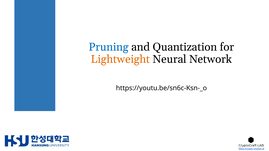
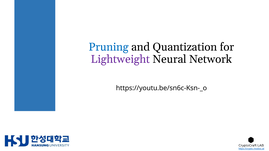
Lightweight colour: orange -> purple (120, 59)
